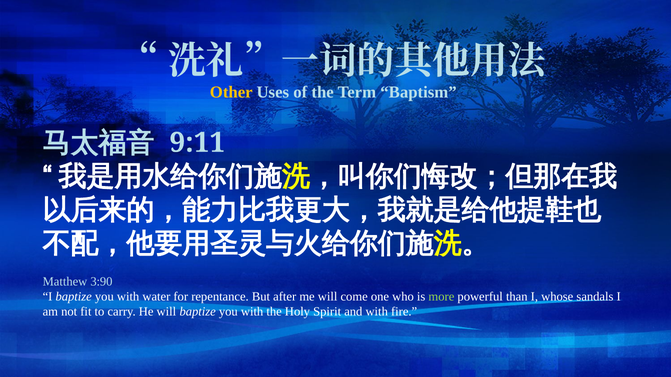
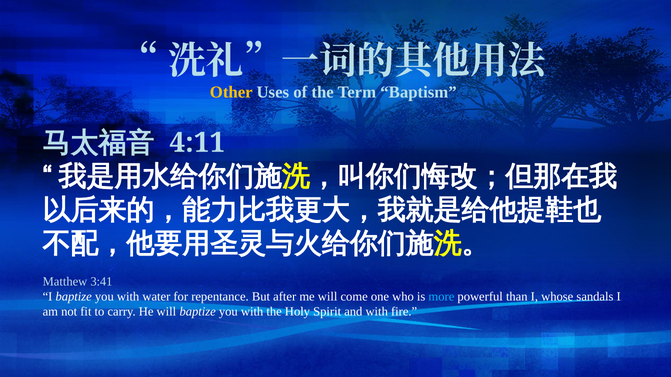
9:11: 9:11 -> 4:11 (197, 143)
3:90: 3:90 -> 3:41 (101, 282)
more colour: light green -> light blue (441, 297)
